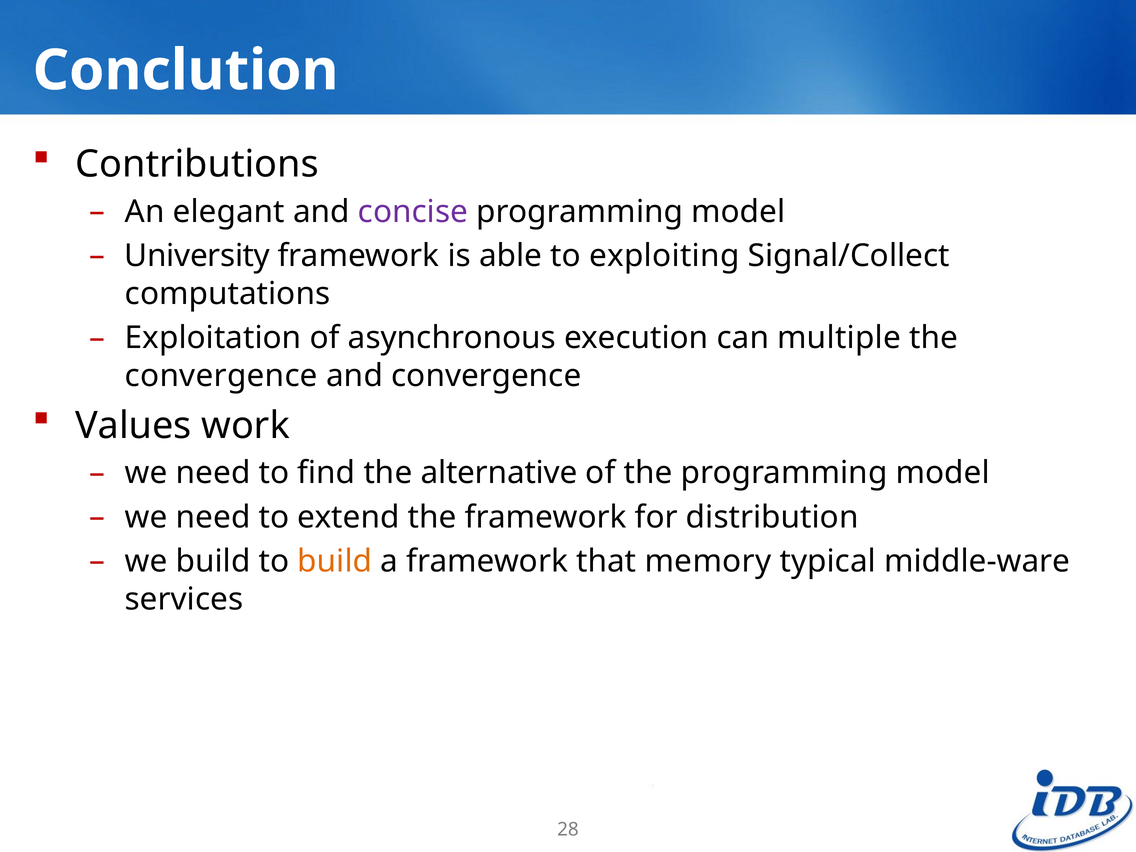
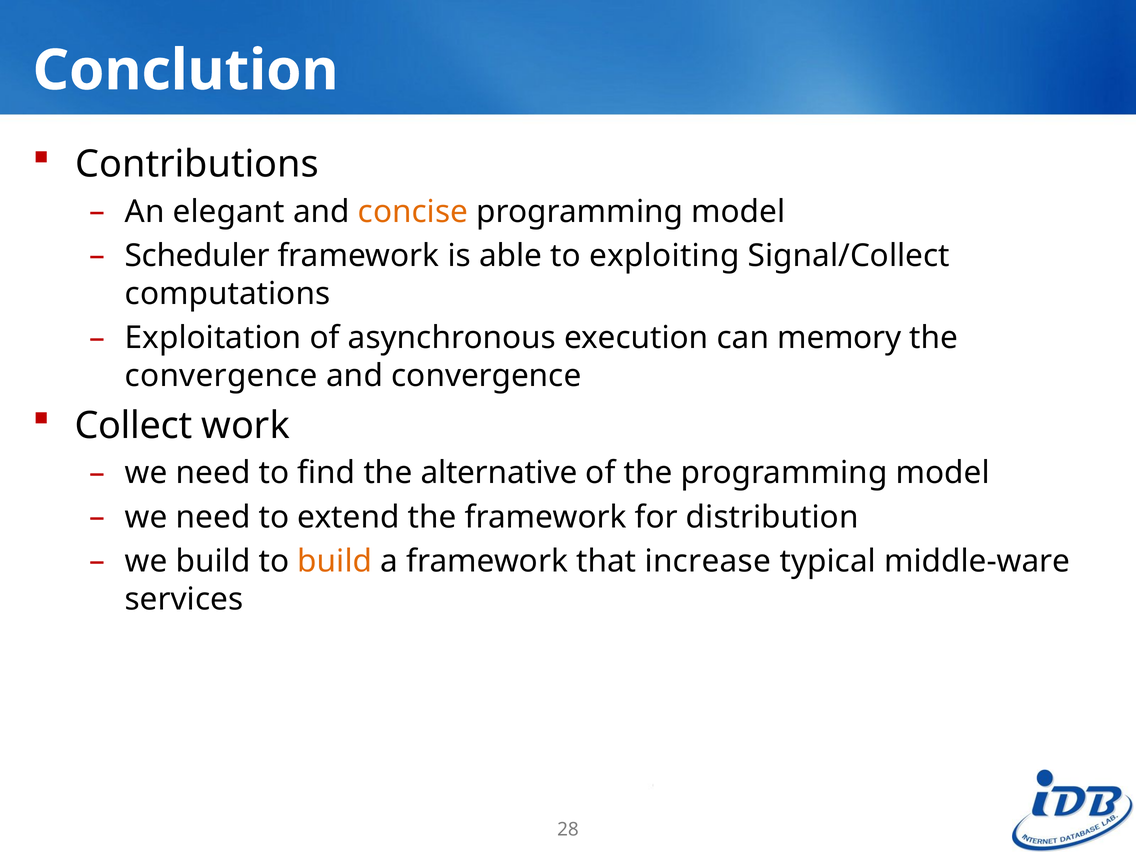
concise colour: purple -> orange (413, 212)
University: University -> Scheduler (197, 256)
multiple: multiple -> memory (839, 338)
Values: Values -> Collect (134, 426)
memory: memory -> increase (708, 561)
